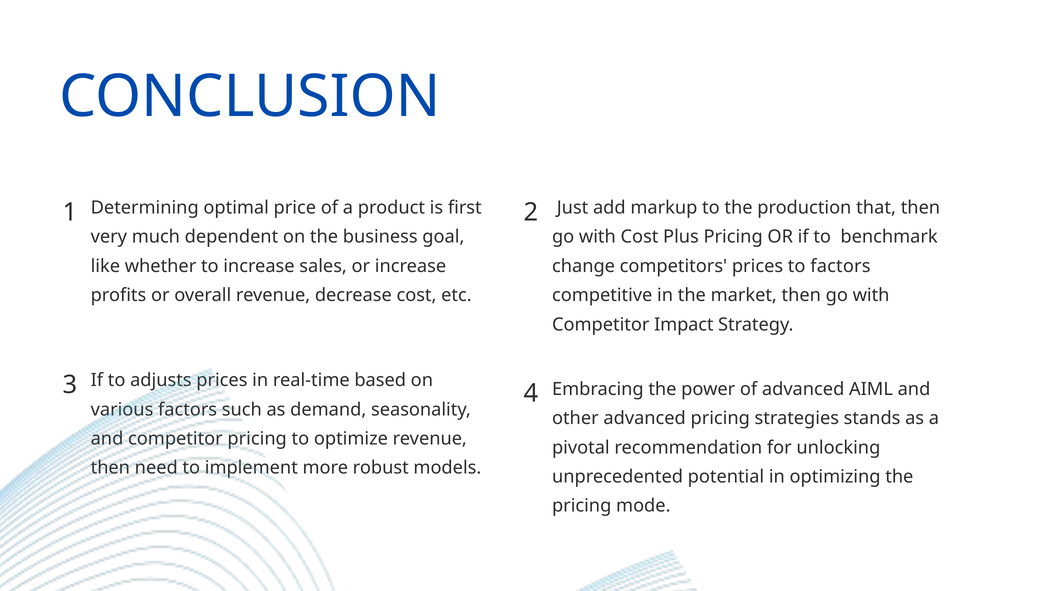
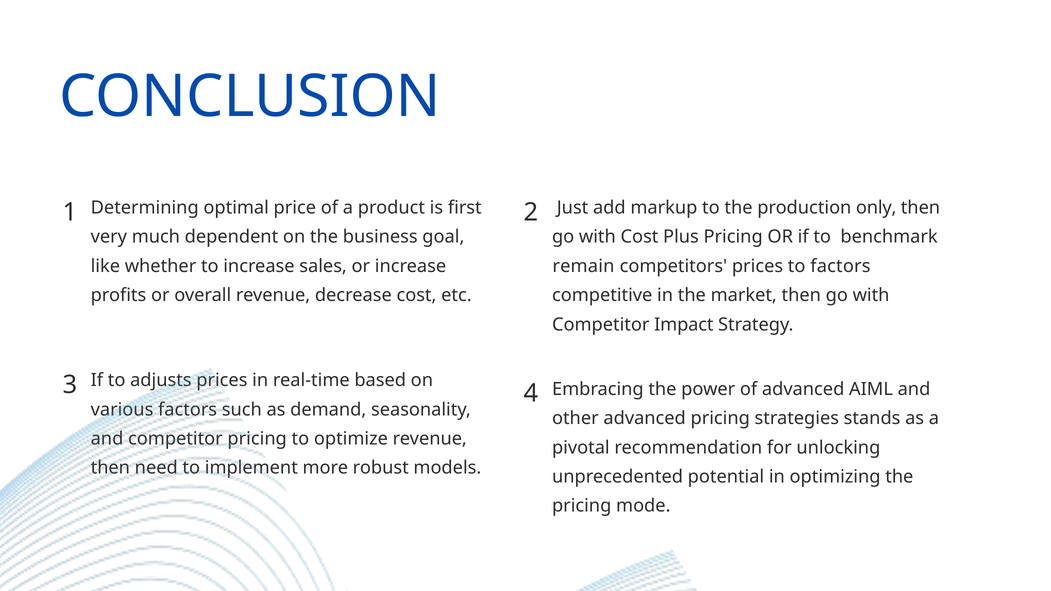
that: that -> only (876, 208)
change: change -> remain (583, 266)
